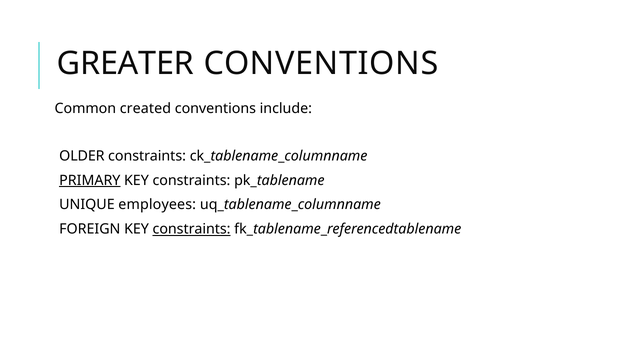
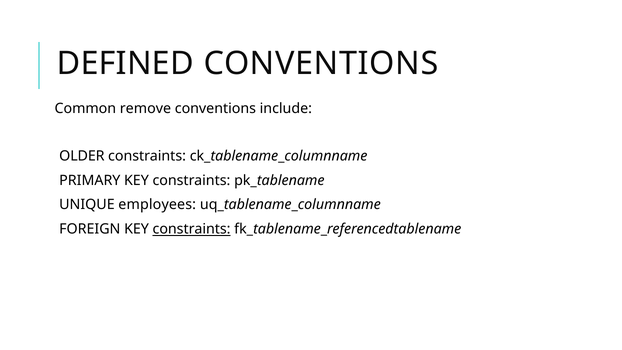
GREATER: GREATER -> DEFINED (125, 64)
created: created -> remove (145, 108)
PRIMARY underline: present -> none (90, 180)
